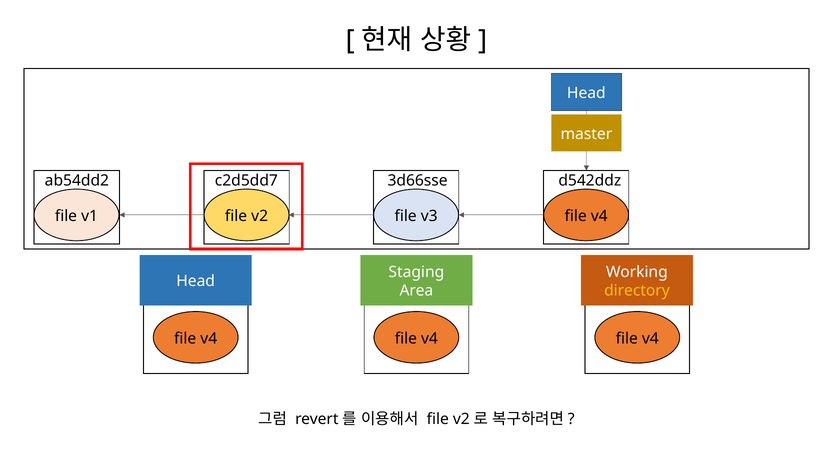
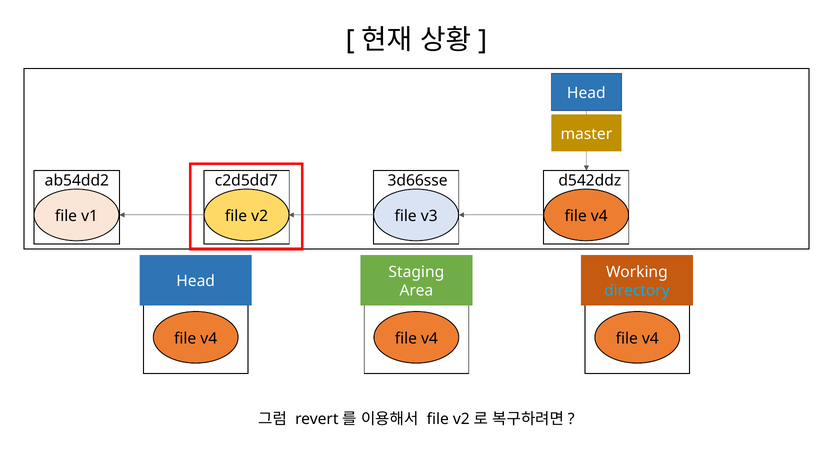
directory colour: yellow -> light blue (637, 291)
